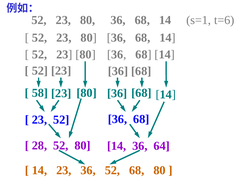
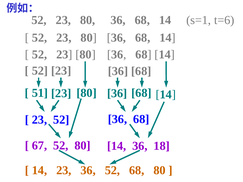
58: 58 -> 51 (40, 93)
28: 28 -> 67 (40, 146)
64: 64 -> 18 (162, 146)
